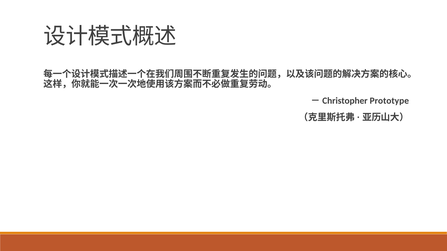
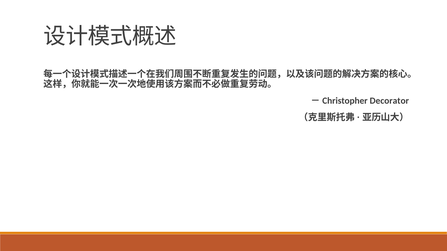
Prototype: Prototype -> Decorator (389, 101)
